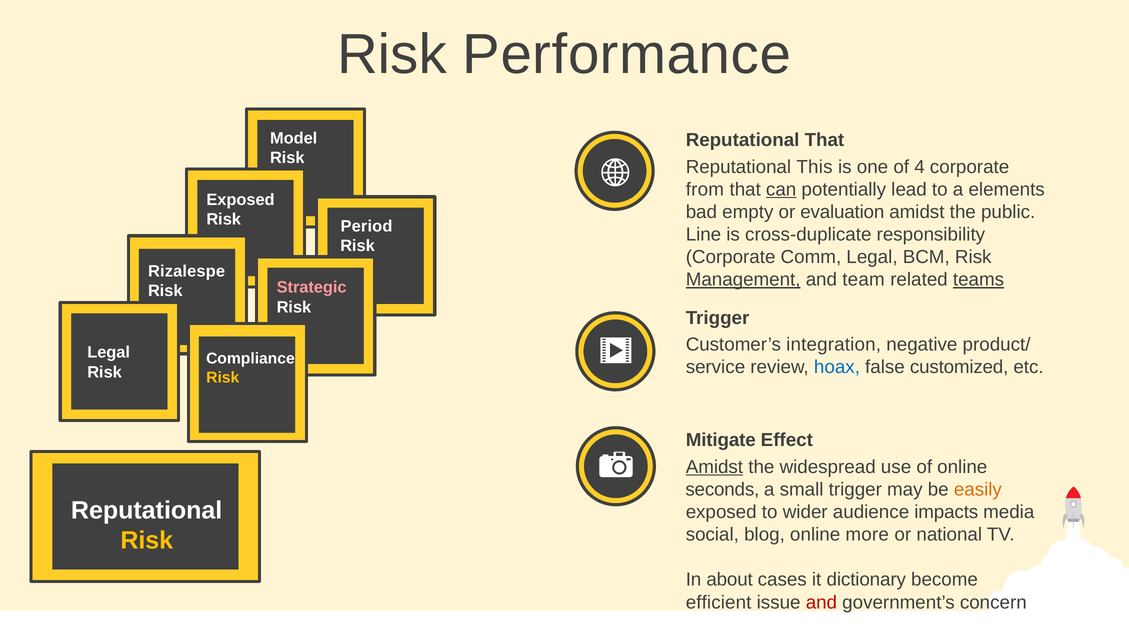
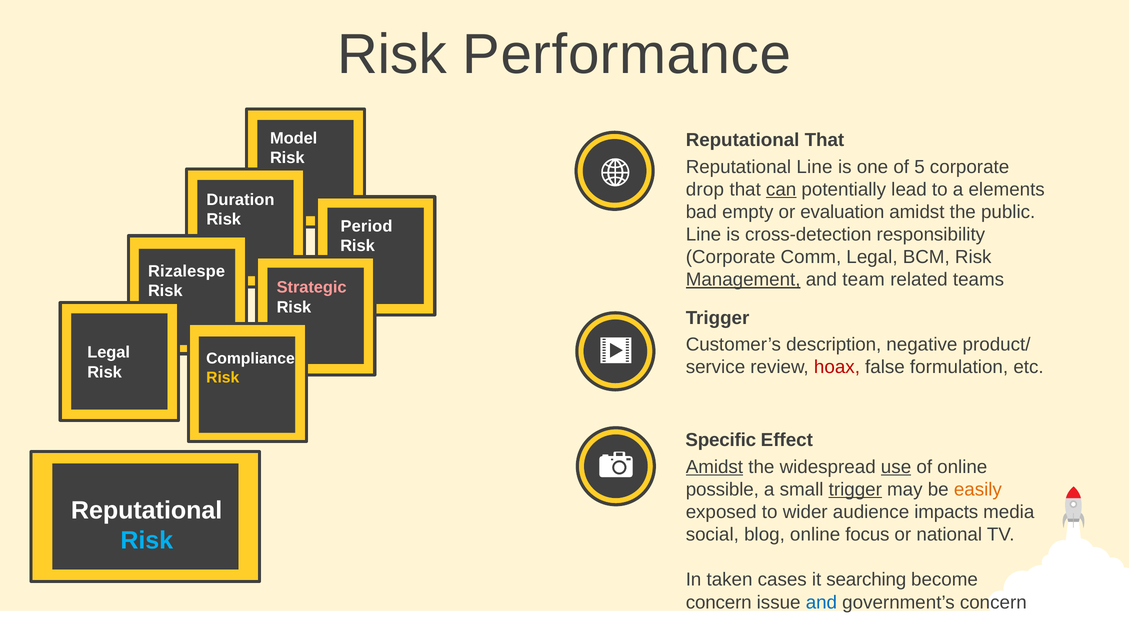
Reputational This: This -> Line (814, 167)
4: 4 -> 5 (920, 167)
from: from -> drop (705, 189)
Exposed: Exposed -> Duration (240, 200)
cross-duplicate: cross-duplicate -> cross-detection (808, 235)
teams underline: present -> none (979, 280)
integration: integration -> description (834, 345)
hoax colour: blue -> red (837, 367)
customized: customized -> formulation (959, 367)
Mitigate: Mitigate -> Specific (721, 440)
use underline: none -> present (896, 467)
seconds: seconds -> possible (722, 489)
trigger underline: none -> present (855, 489)
more: more -> focus (867, 535)
Risk colour: yellow -> light blue (147, 540)
about: about -> taken (730, 580)
dictionary: dictionary -> searching (866, 580)
efficient: efficient -> concern (719, 602)
and colour: red -> blue (821, 602)
